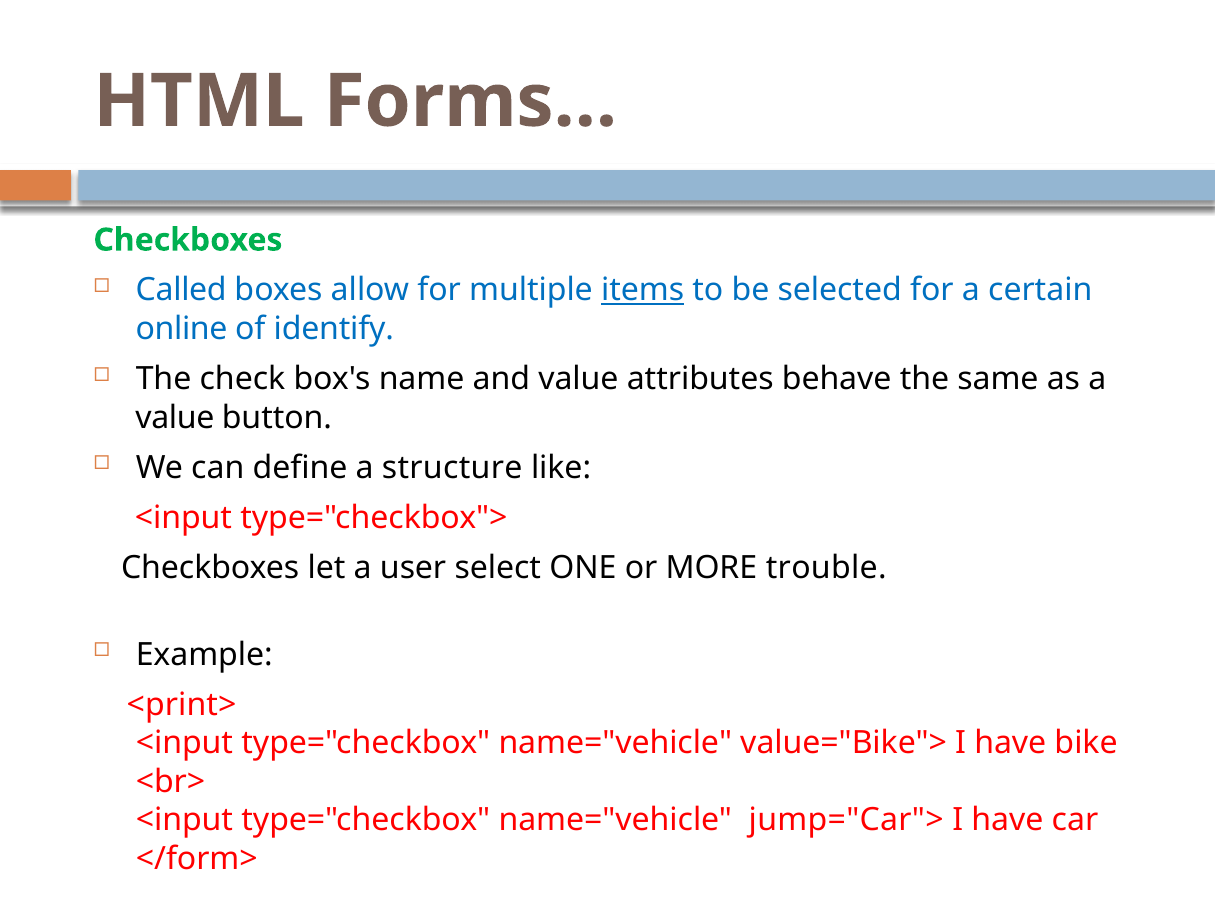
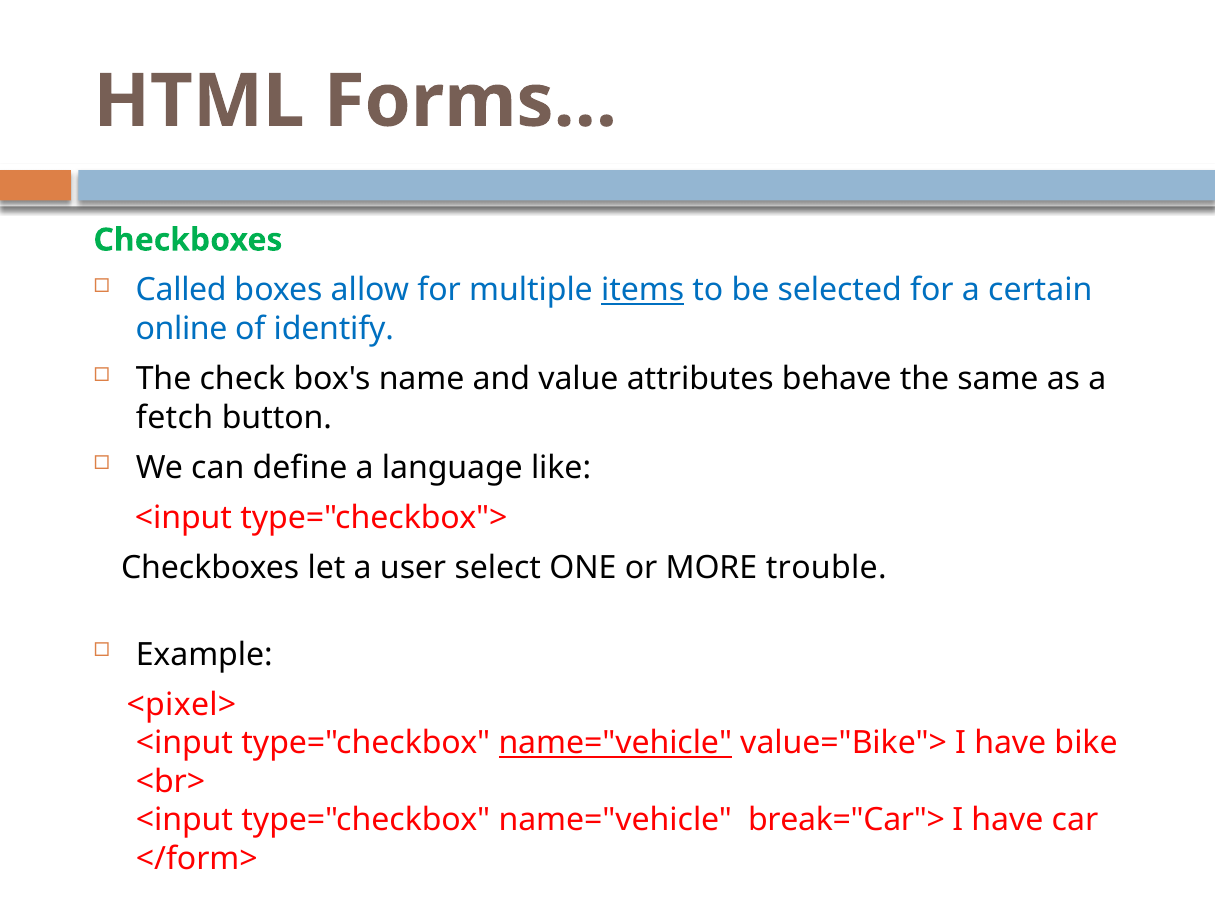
value: value -> fetch (175, 418)
structure: structure -> language (452, 468)
<print>: <print> -> <pixel> (181, 705)
name="vehicle underline: none -> present (615, 743)
jump="Car">: jump="Car"> -> break="Car"> (847, 820)
